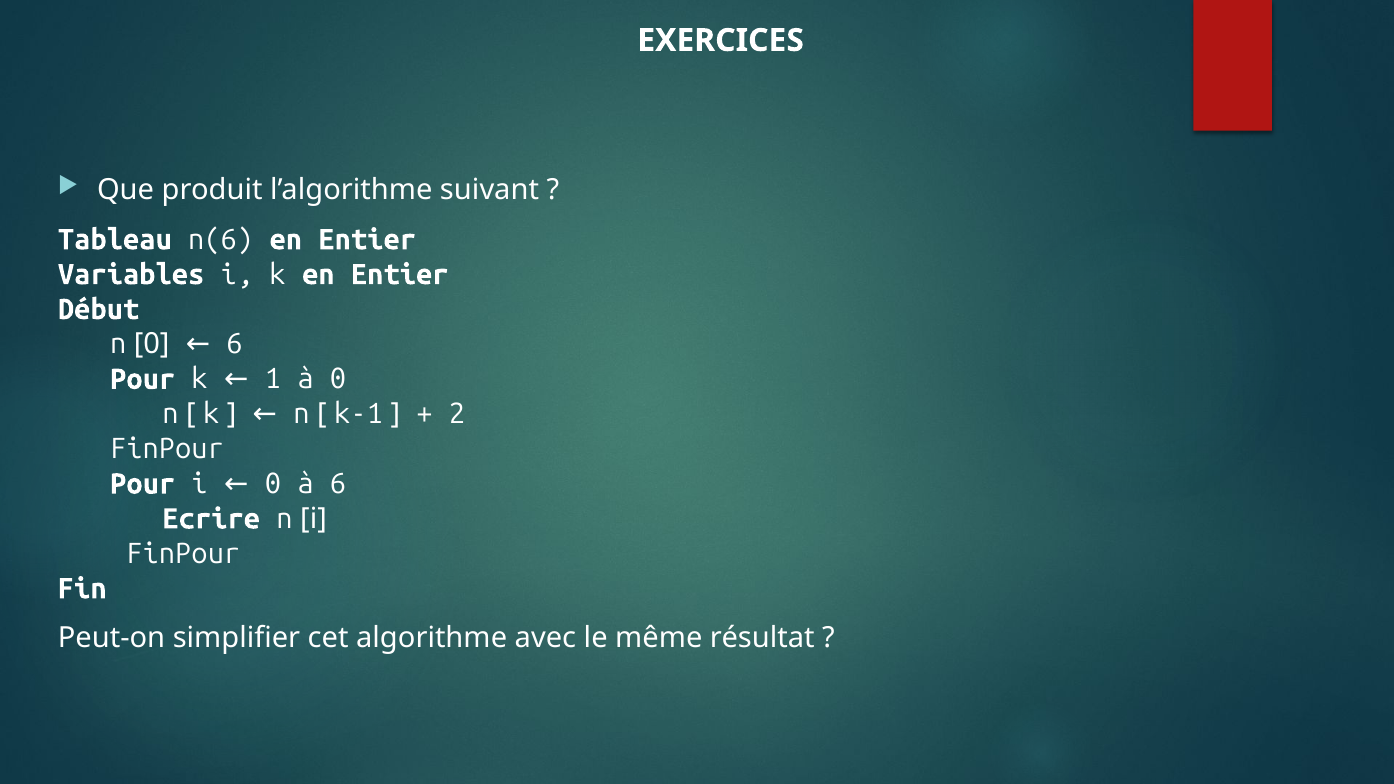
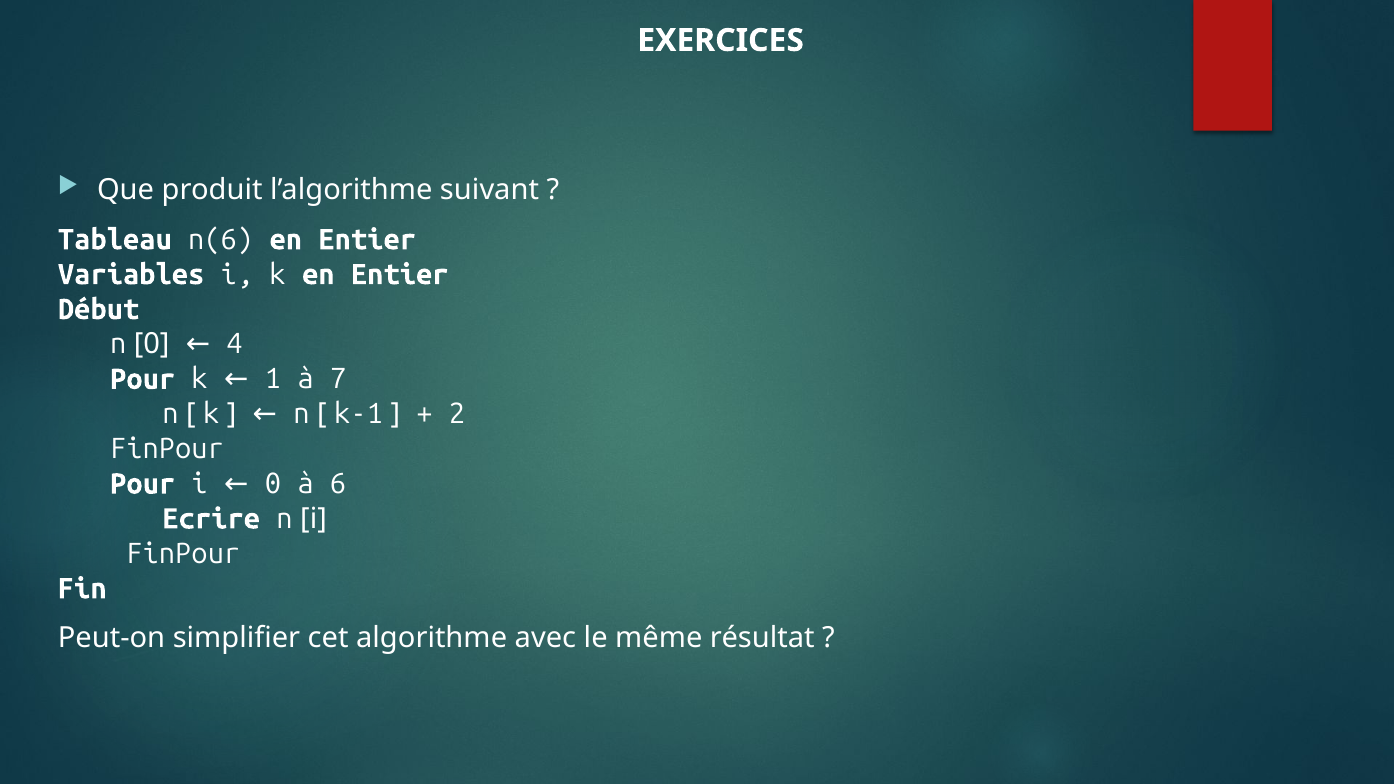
0 6: 6 -> 4 (235, 344)
à 0: 0 -> 7 (338, 379)
